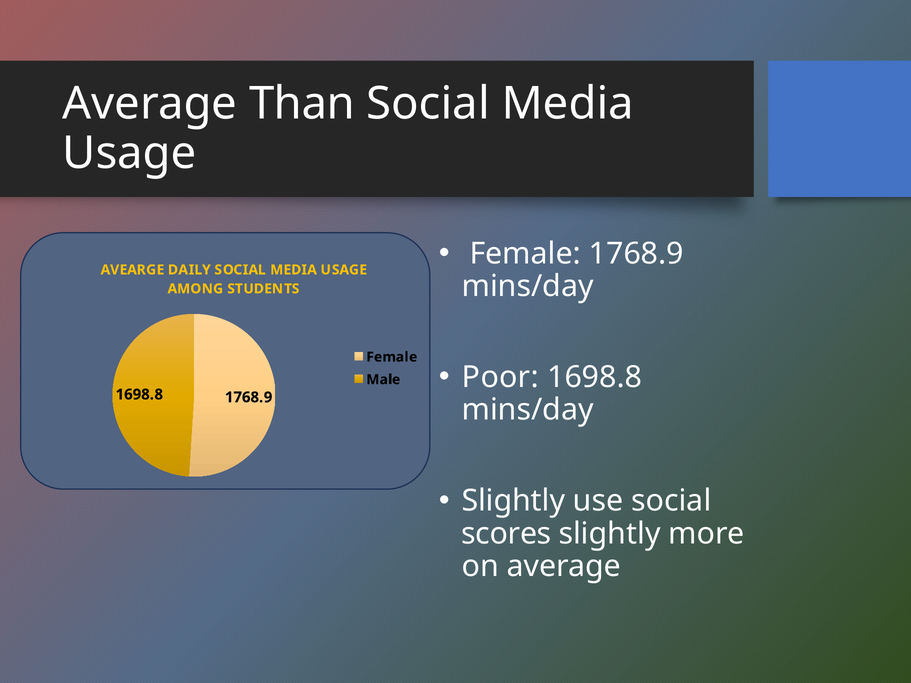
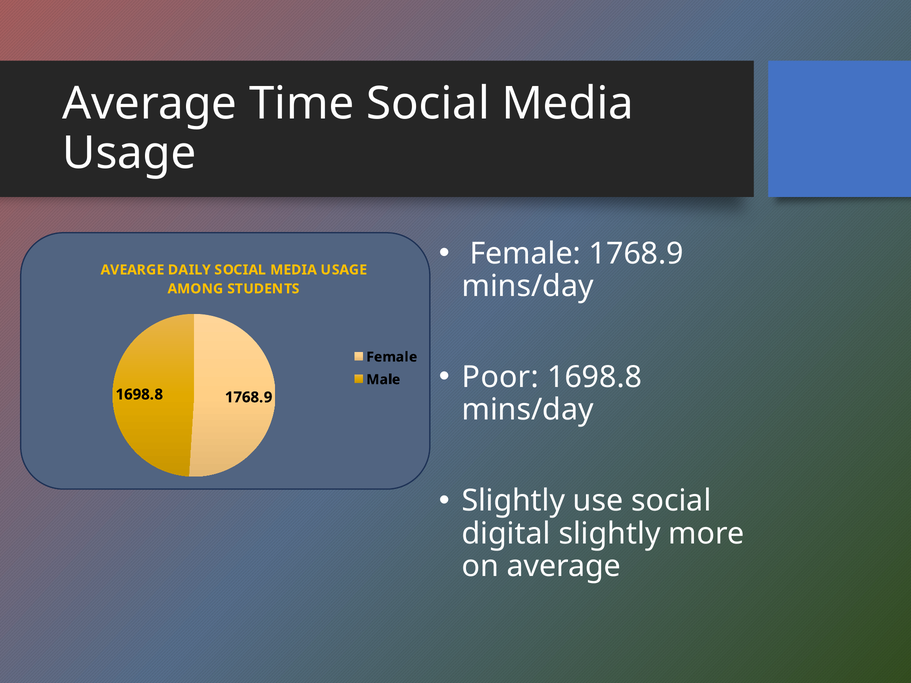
Than: Than -> Time (302, 104)
scores: scores -> digital (506, 534)
